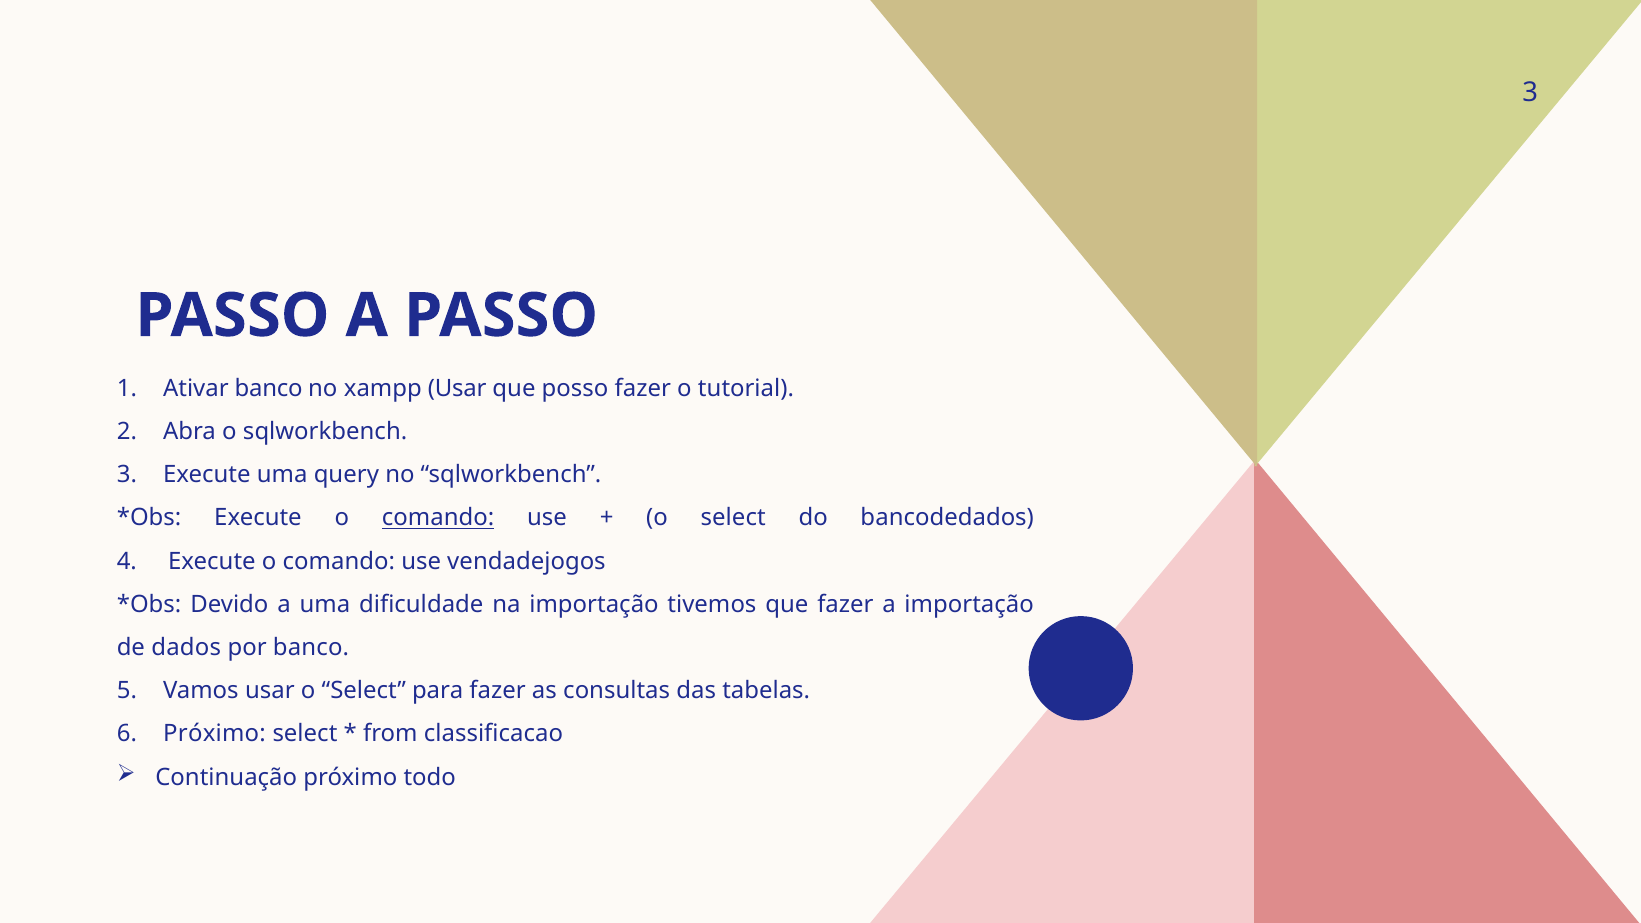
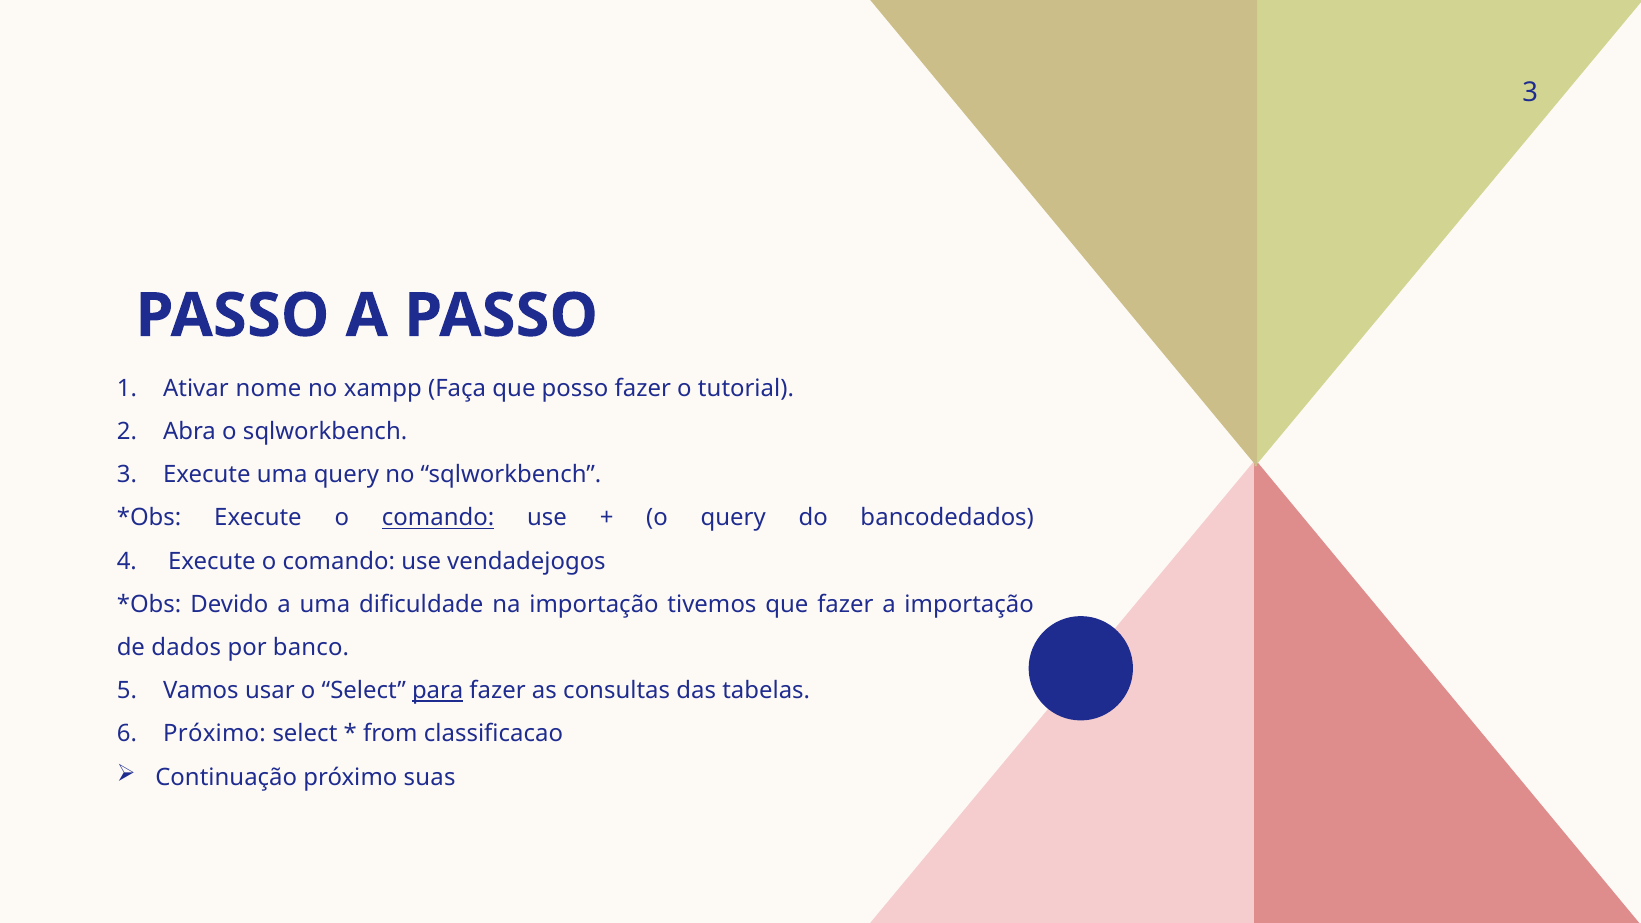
Ativar banco: banco -> nome (268, 389)
xampp Usar: Usar -> Faça (457, 389)
select: select -> query (733, 518)
para underline: none -> present (438, 691)
todo: todo -> suas (430, 777)
